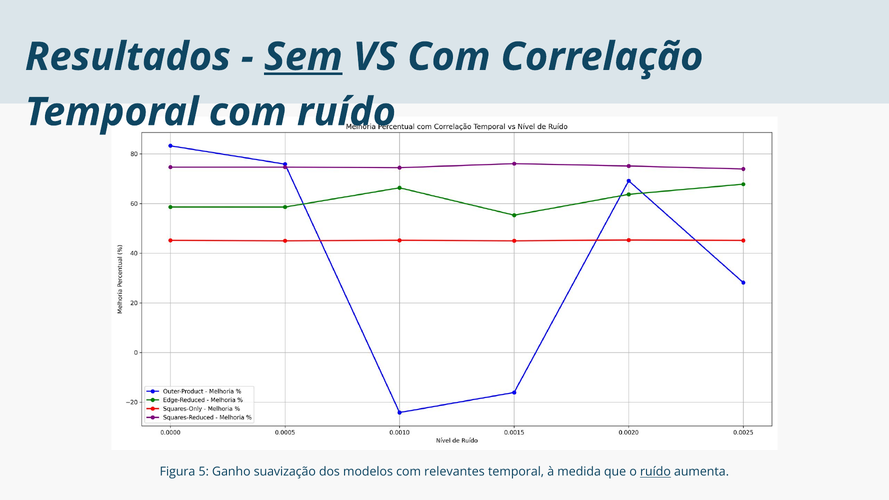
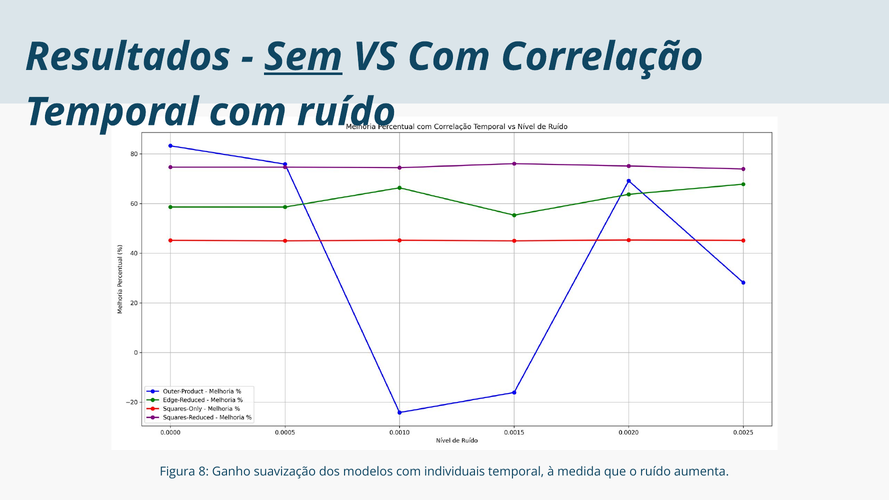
5: 5 -> 8 (204, 472)
relevantes: relevantes -> individuais (455, 472)
ruído underline: present -> none (655, 472)
